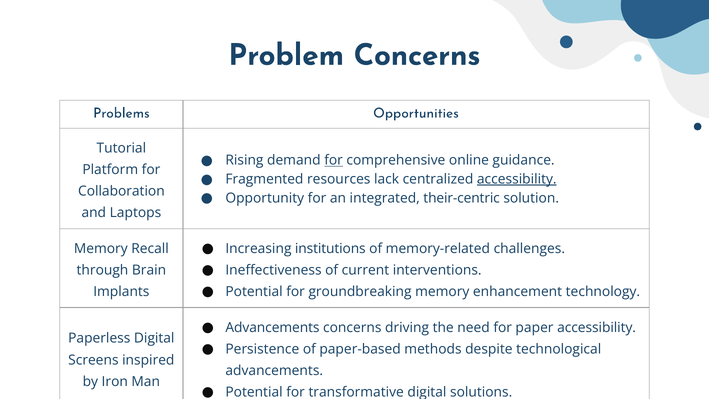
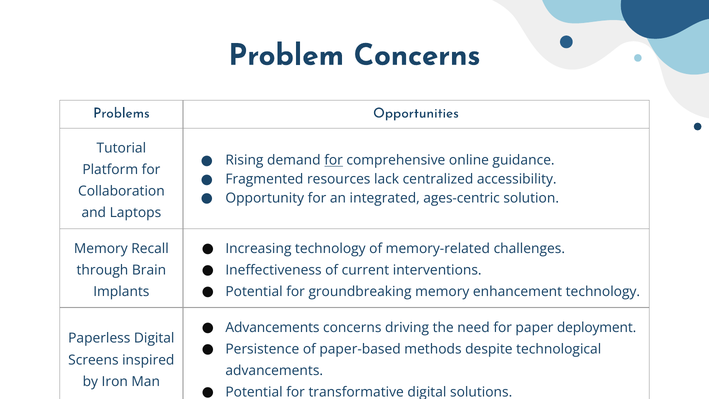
accessibility underline: present -> none (517, 179)
their-centric: their-centric -> ages-centric (462, 198)
Increasing institutions: institutions -> technology (330, 249)
paper accessibility: accessibility -> deployment (597, 327)
